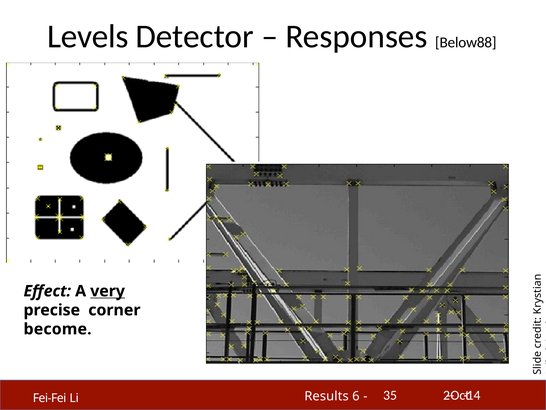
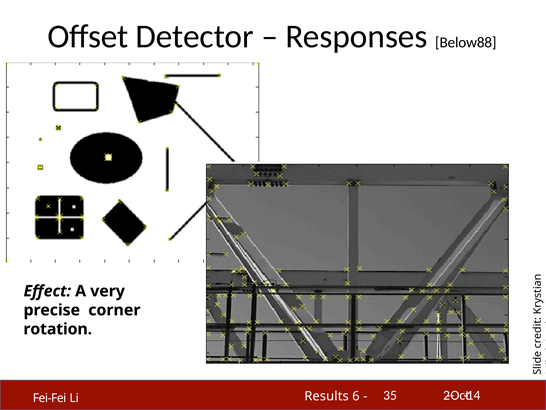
Levels: Levels -> Oﬀset (88, 36)
very underline: present -> none (108, 291)
become: become -> rotation (58, 329)
